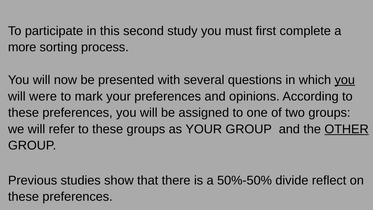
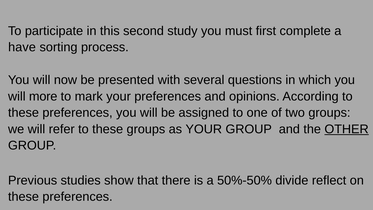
more: more -> have (22, 47)
you underline: present -> none (345, 80)
were: were -> more (43, 96)
